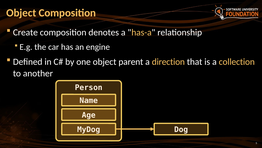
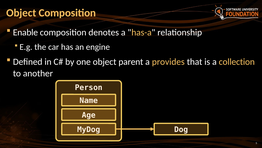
Create: Create -> Enable (25, 32)
direction: direction -> provides (168, 62)
